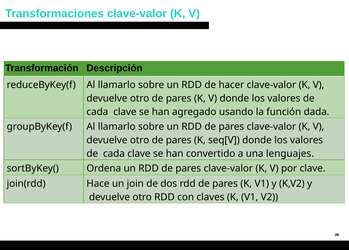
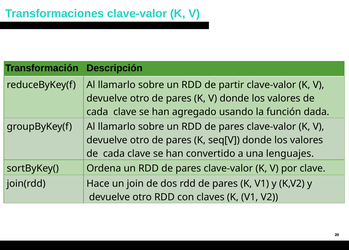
hacer: hacer -> partir (231, 85)
